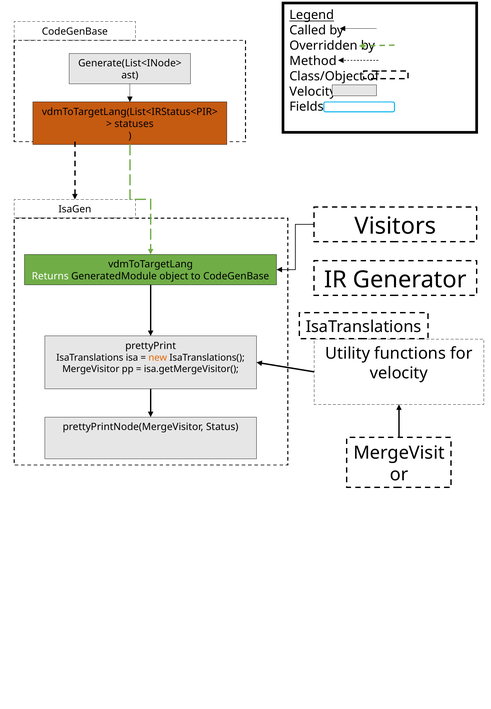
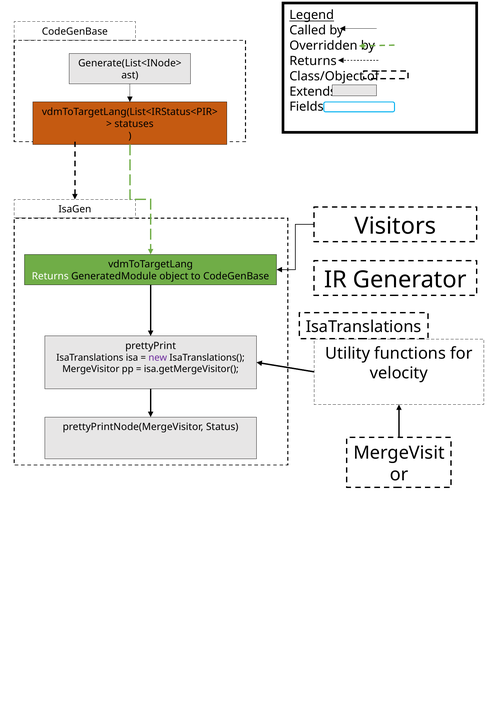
Method: Method -> Returns (313, 61)
Velocity: Velocity -> Extends (313, 91)
new colour: orange -> purple (158, 358)
